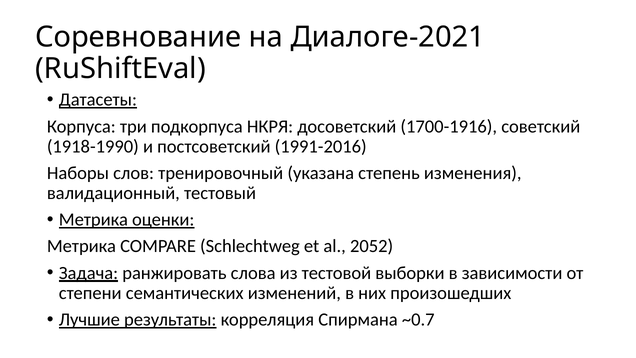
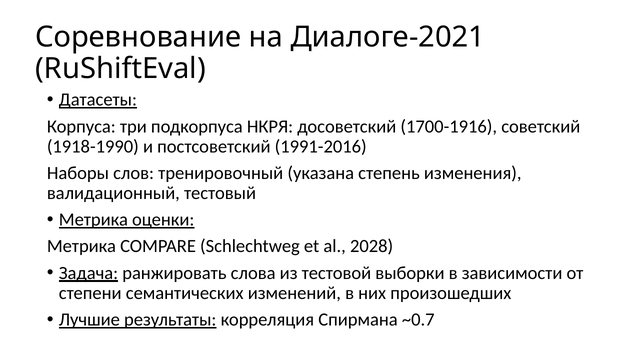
2052: 2052 -> 2028 (372, 246)
